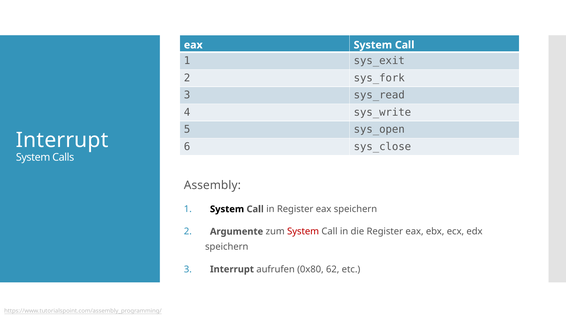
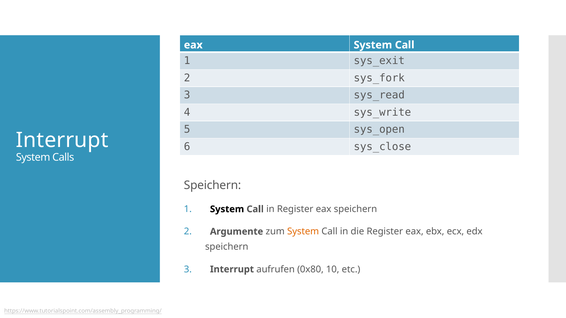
Assembly: Assembly -> Speichern (212, 185)
System colour: red -> orange (303, 232)
62: 62 -> 10 (333, 270)
